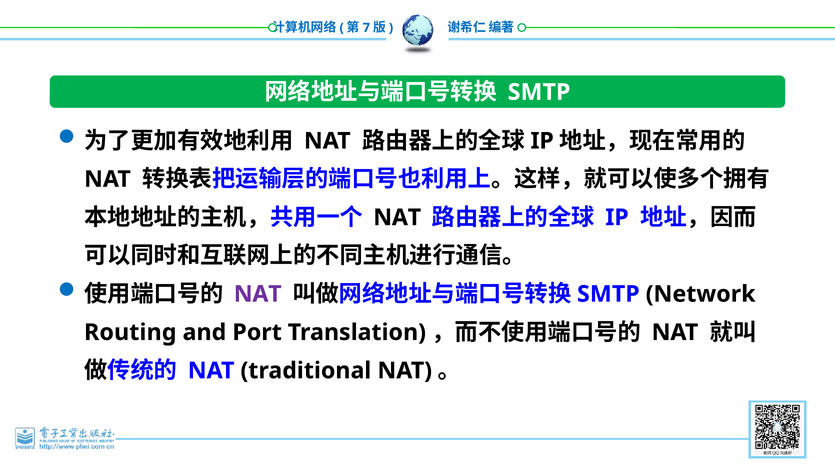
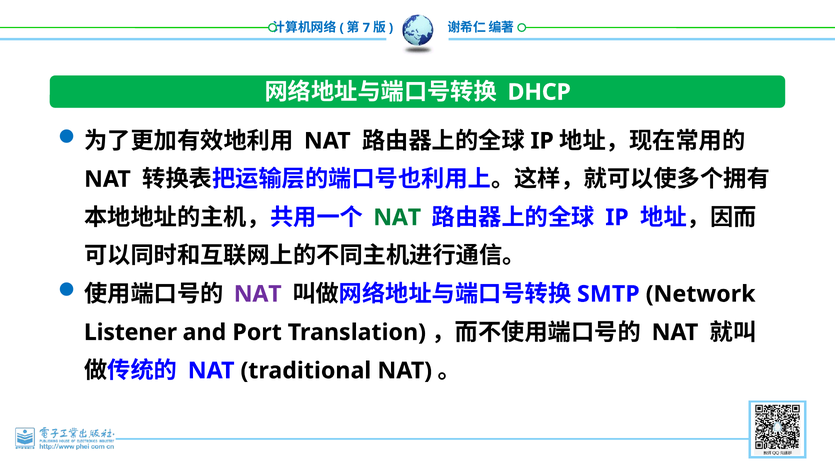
SMTP: SMTP -> DHCP (539, 92)
NAT colour: black -> green (397, 217)
Routing: Routing -> Listener (130, 332)
